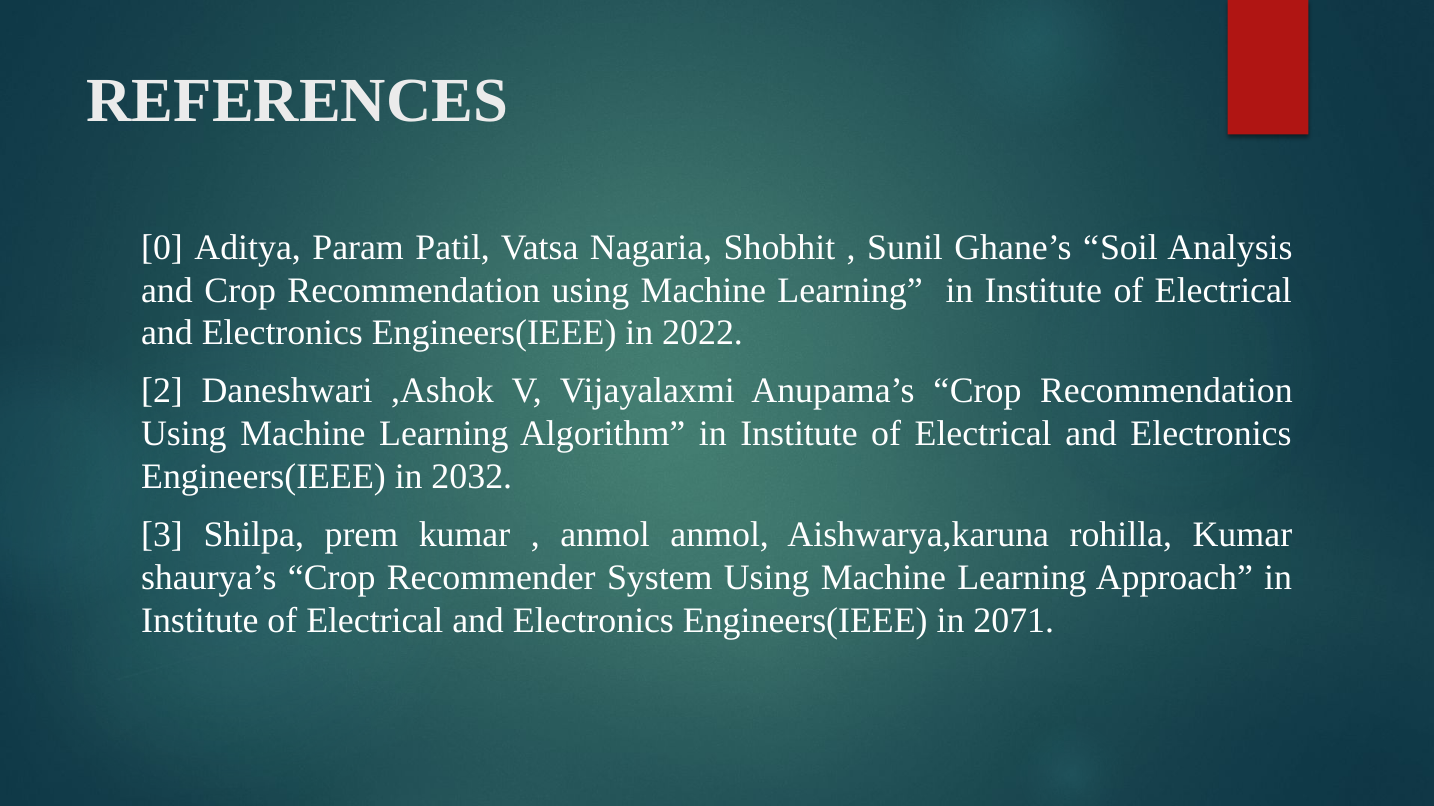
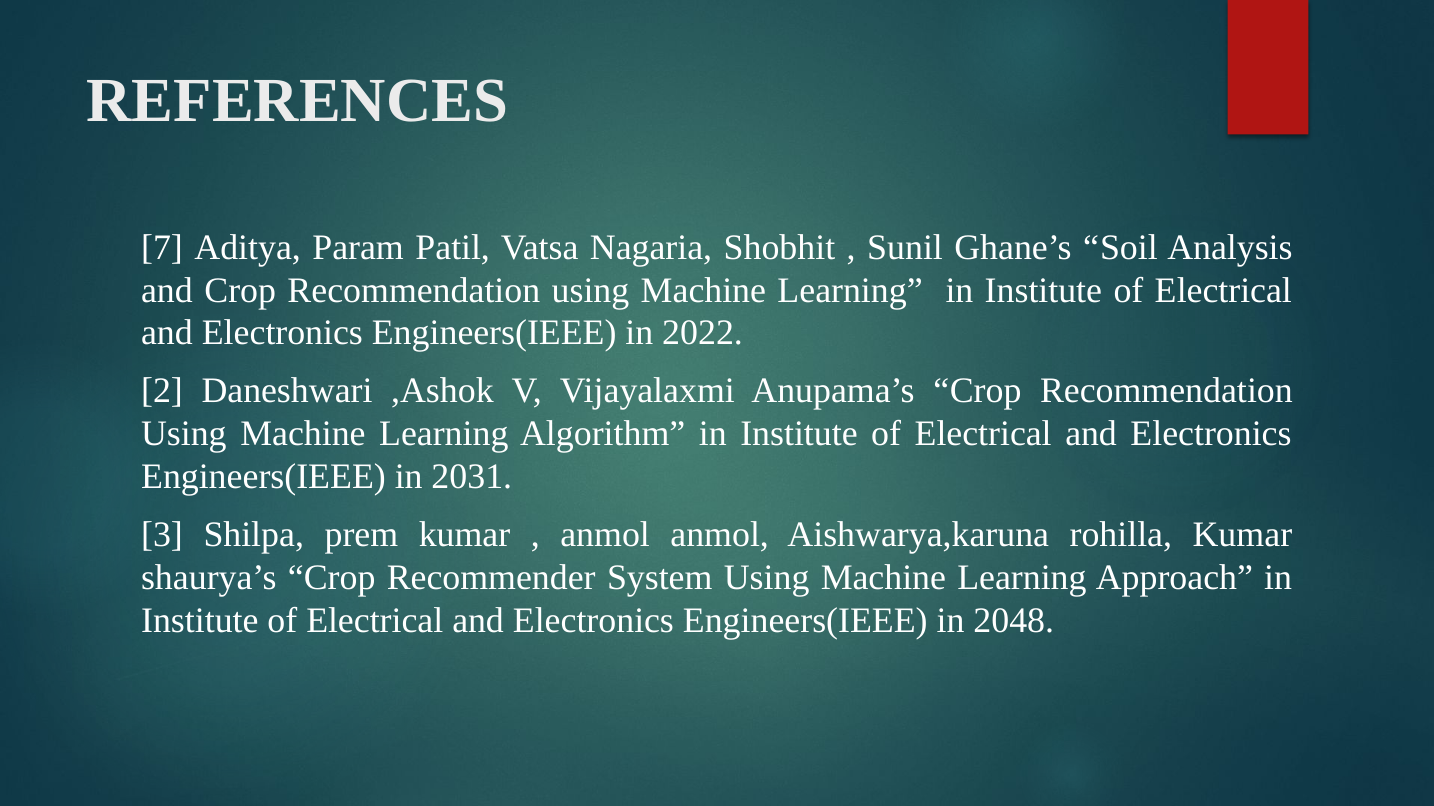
0: 0 -> 7 (162, 247)
2032: 2032 -> 2031 (472, 477)
2071: 2071 -> 2048 (1014, 621)
